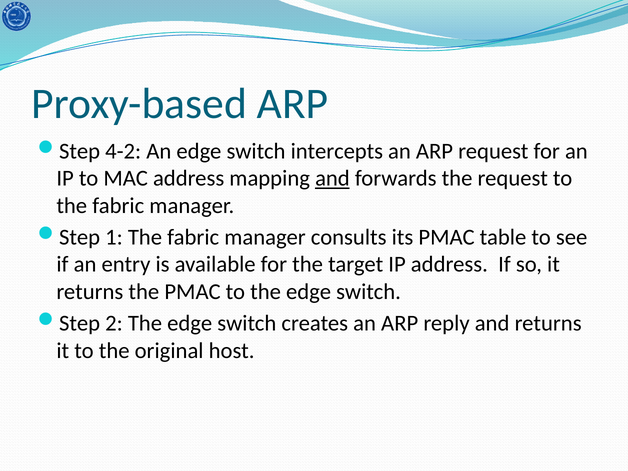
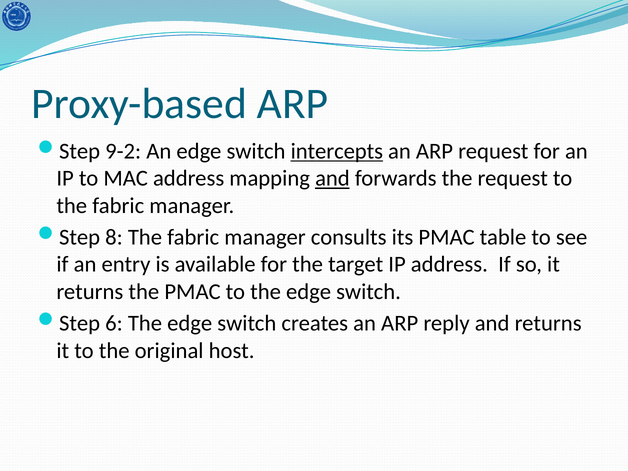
4-2: 4-2 -> 9-2 (123, 151)
intercepts underline: none -> present (337, 151)
1: 1 -> 8 (114, 237)
2: 2 -> 6 (114, 323)
